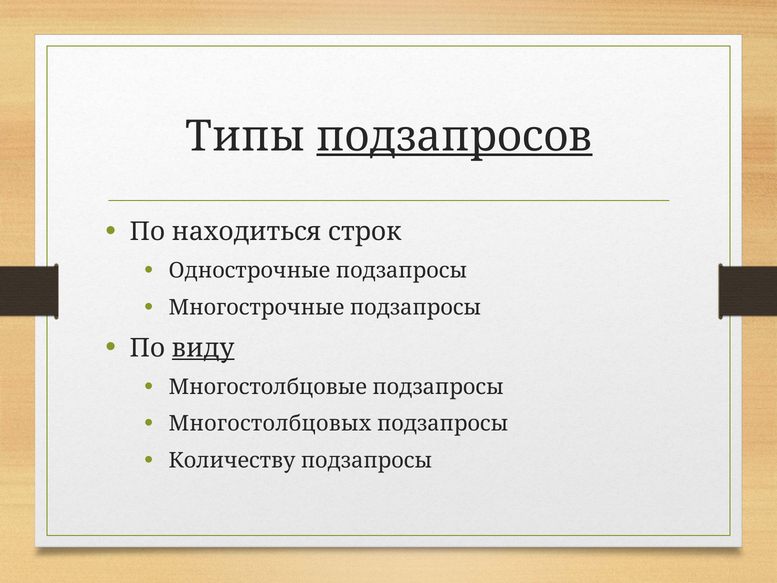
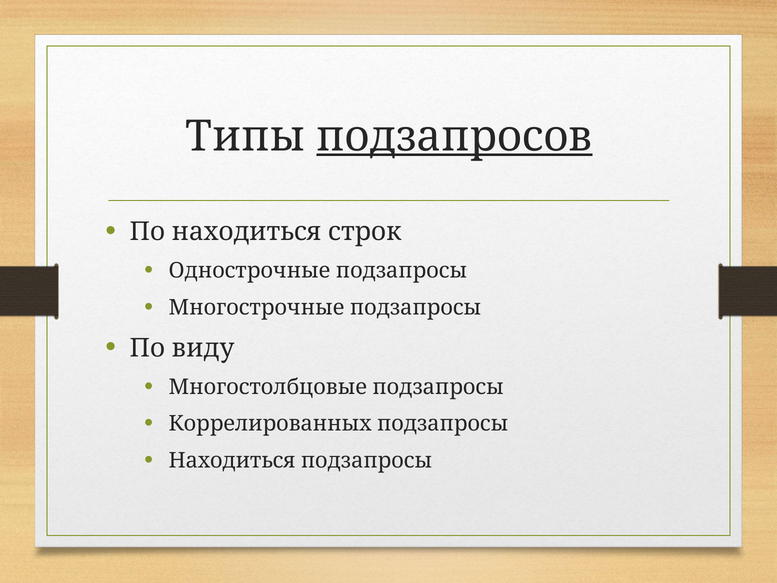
виду underline: present -> none (203, 348)
Многостолбцовых: Многостолбцовых -> Коррелированных (270, 424)
Количеству: Количеству -> Находиться (232, 460)
